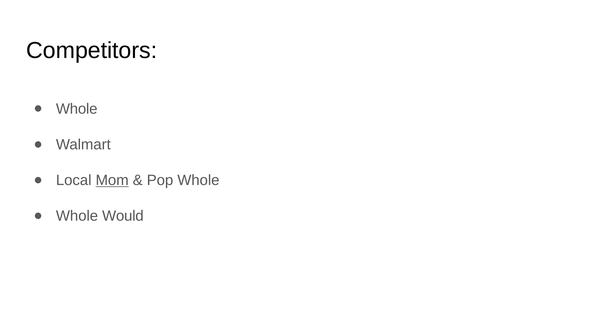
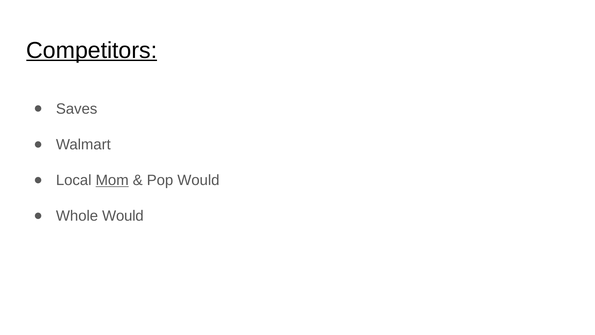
Competitors underline: none -> present (92, 50)
Whole: Whole -> Saves (77, 109)
Pop Whole: Whole -> Would (198, 180)
